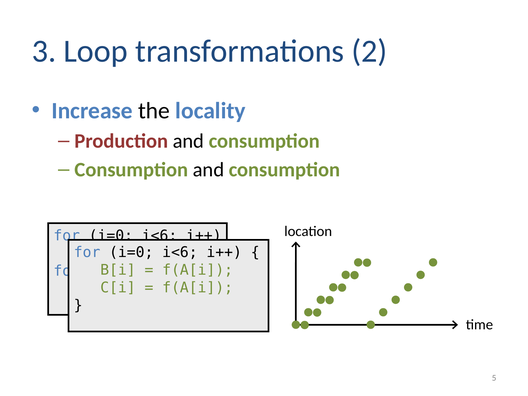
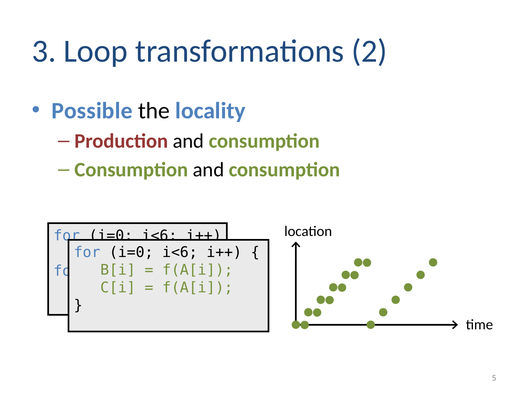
Increase: Increase -> Possible (92, 111)
